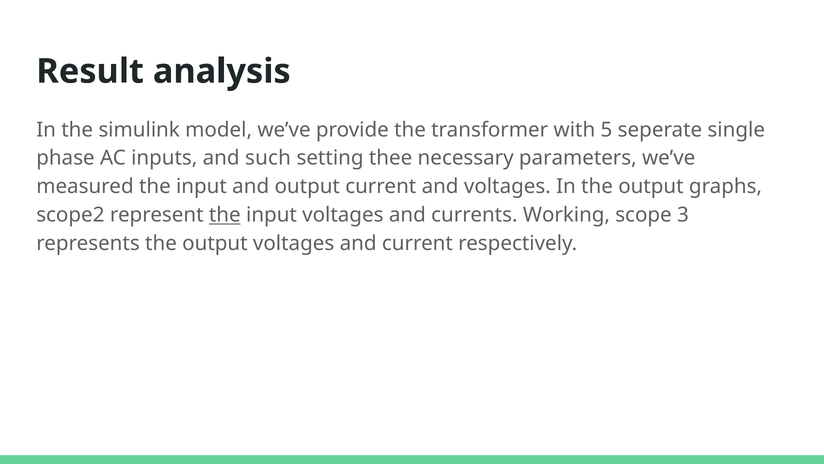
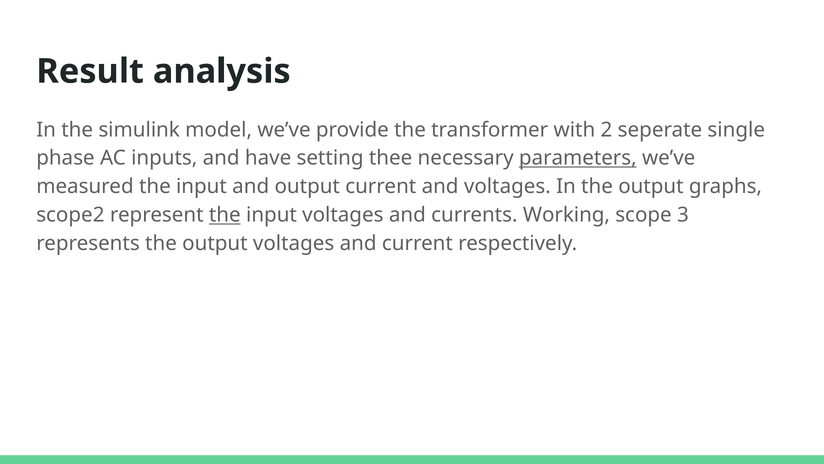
5: 5 -> 2 (606, 130)
such: such -> have (268, 158)
parameters underline: none -> present (578, 158)
